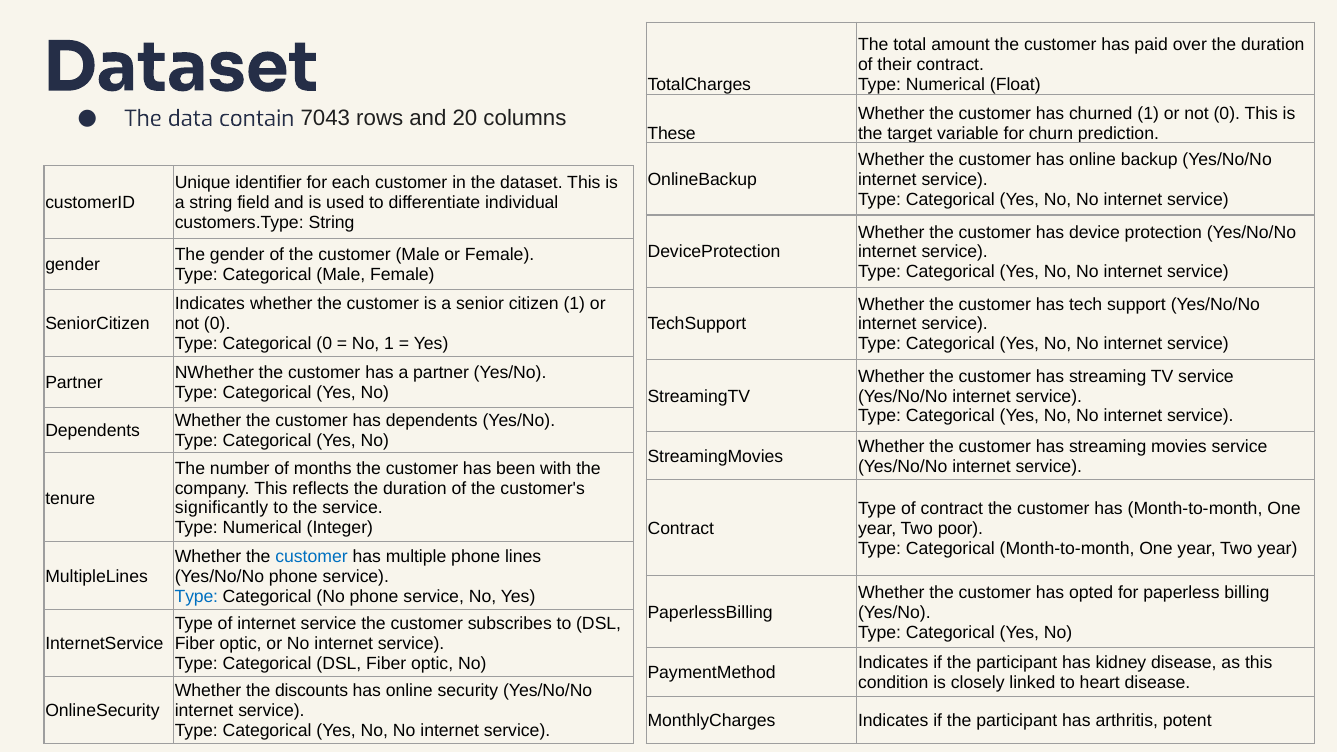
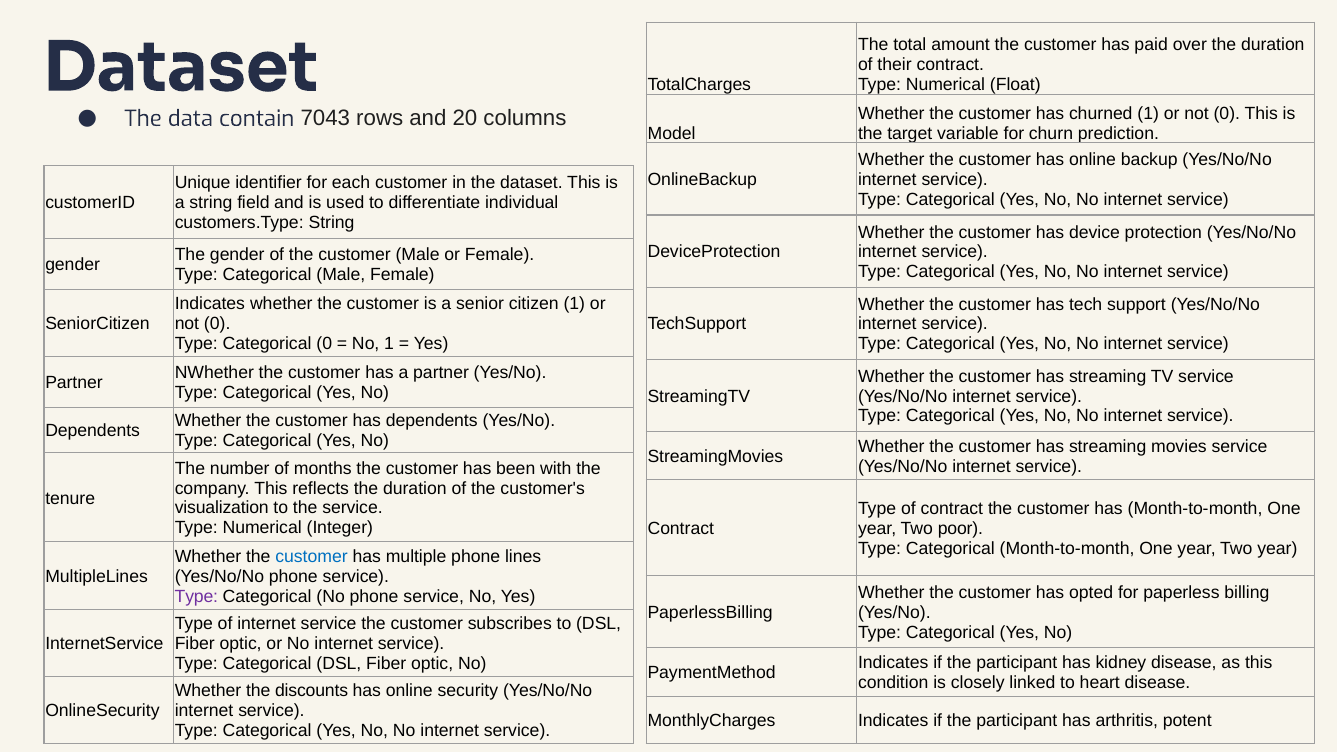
These: These -> Model (672, 133)
significantly: significantly -> visualization (222, 508)
Type colour: blue -> purple (196, 596)
